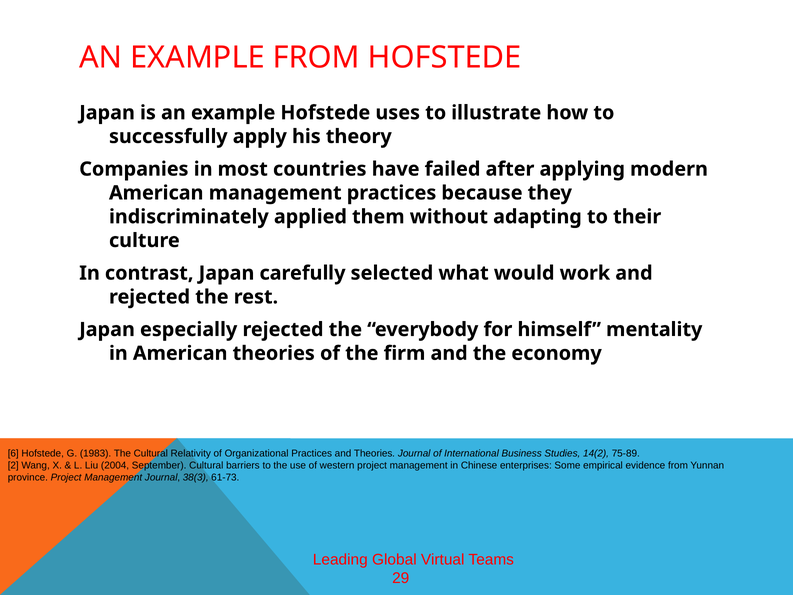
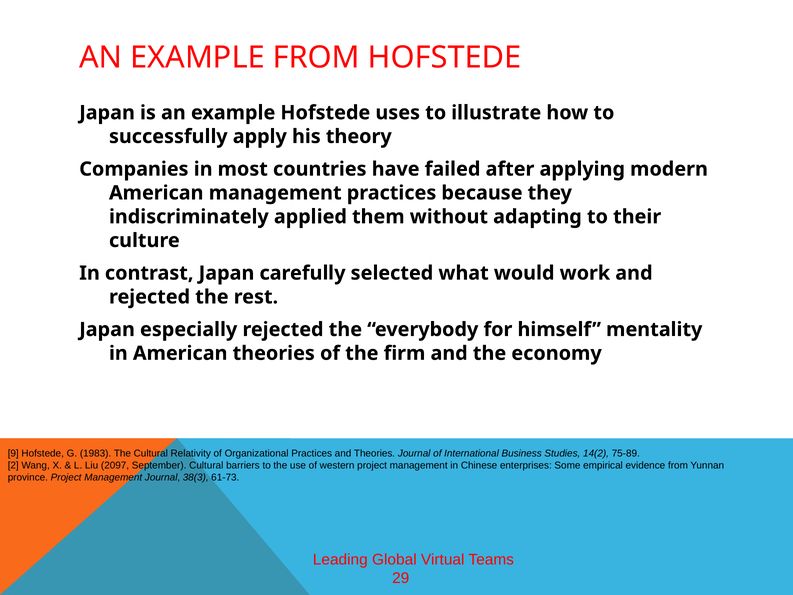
6: 6 -> 9 (13, 453)
2004: 2004 -> 2097 (115, 465)
